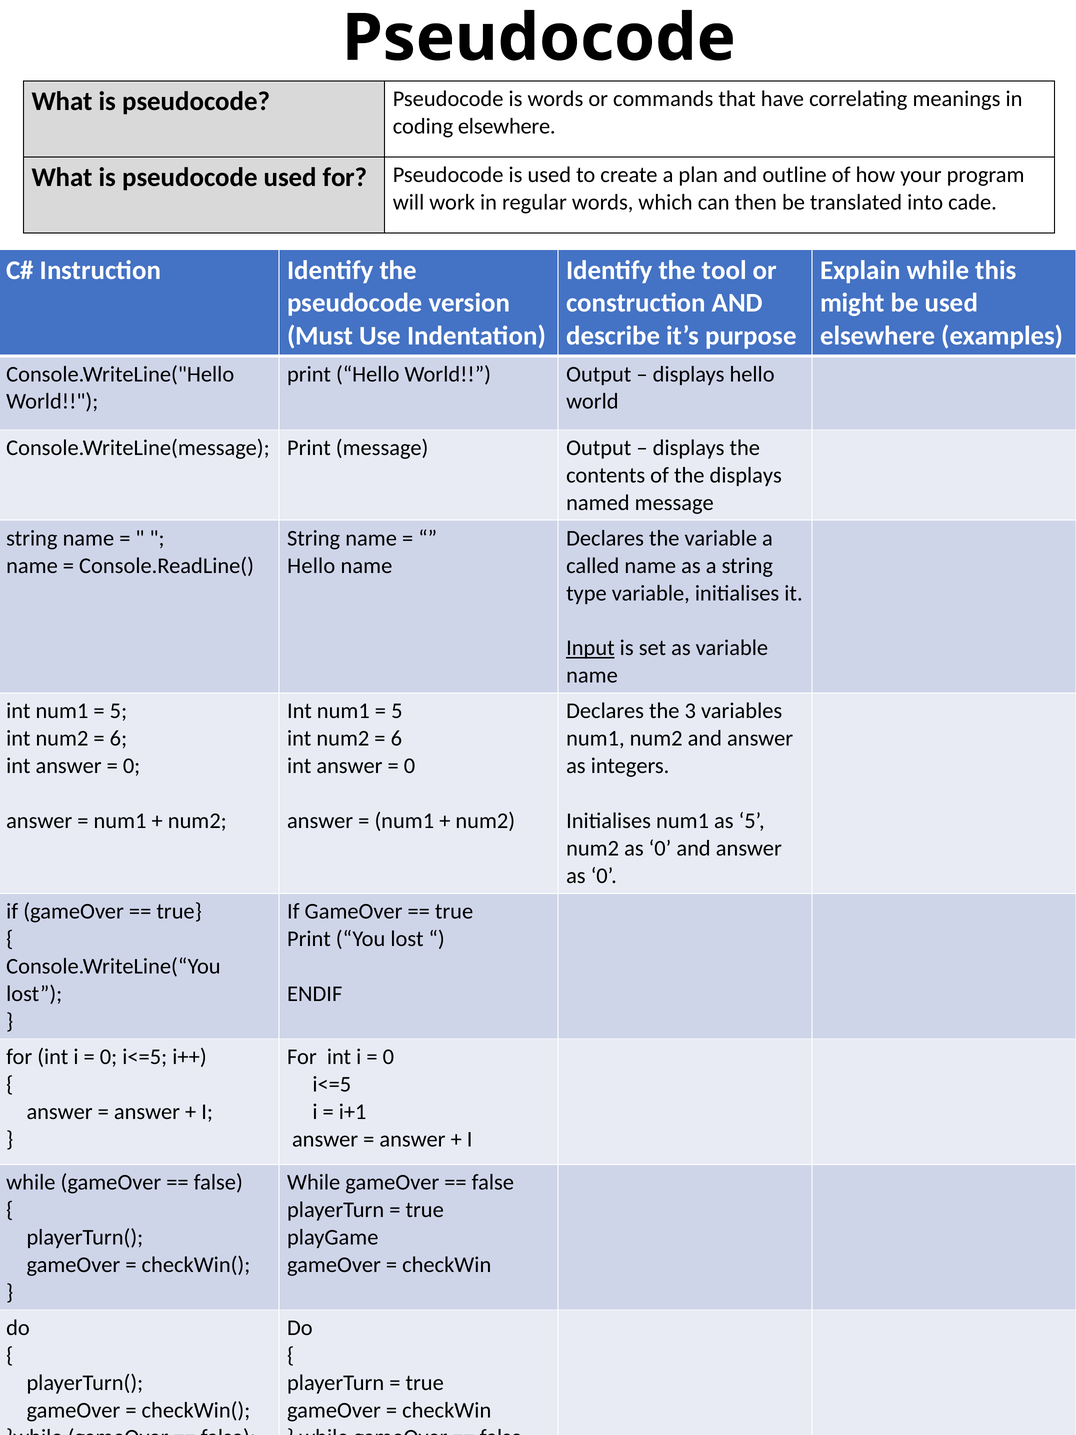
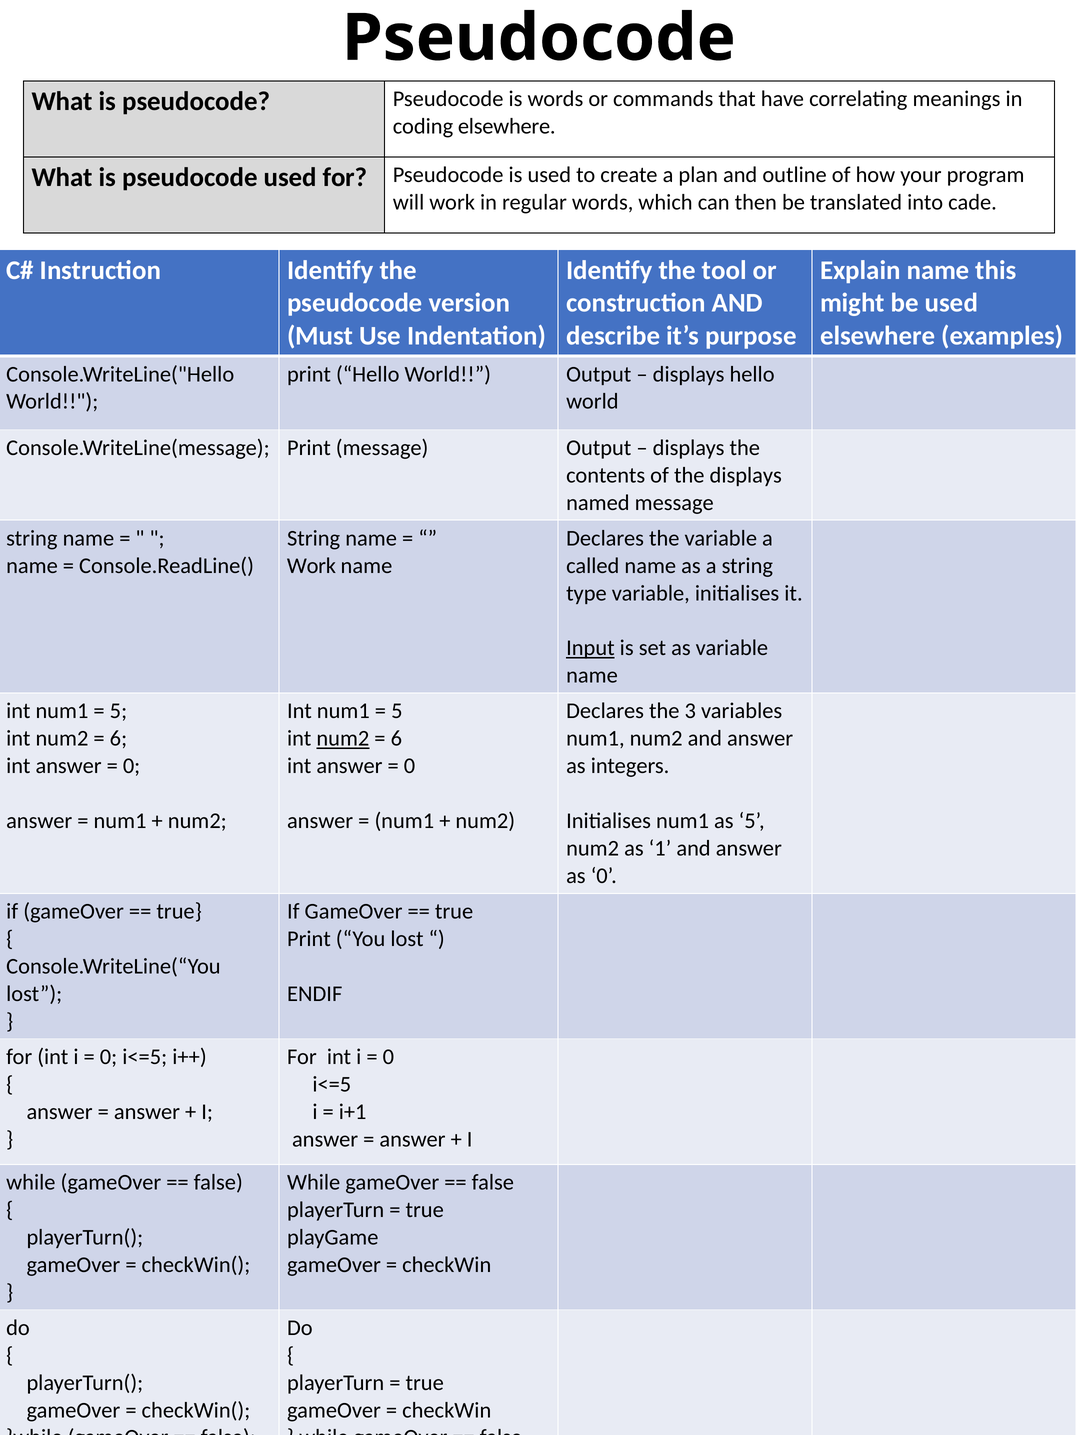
Explain while: while -> name (938, 270)
Hello: Hello -> Work (311, 566)
num2 underline: none -> present (343, 738)
num2 as 0: 0 -> 1 (660, 848)
